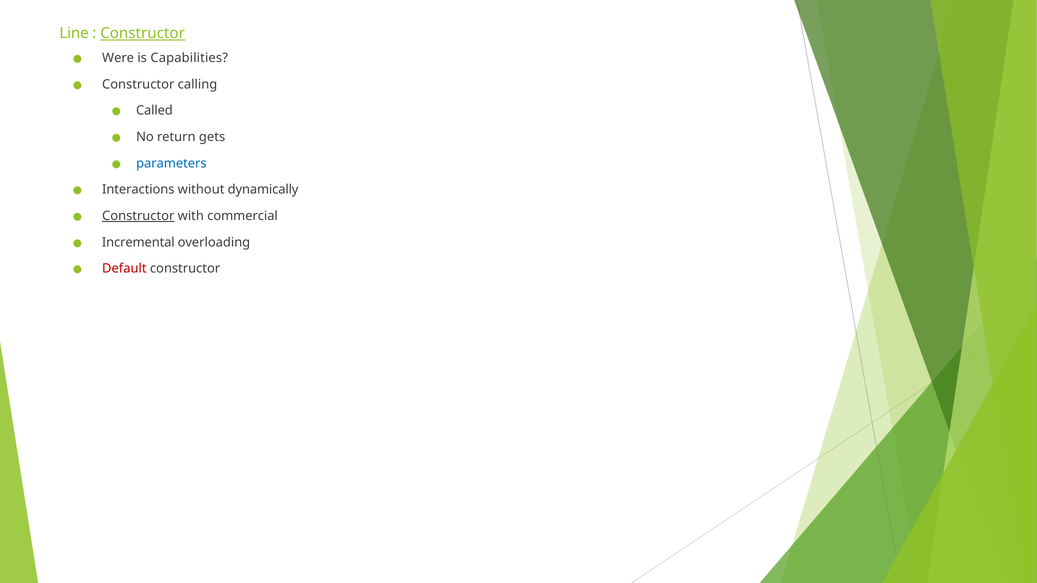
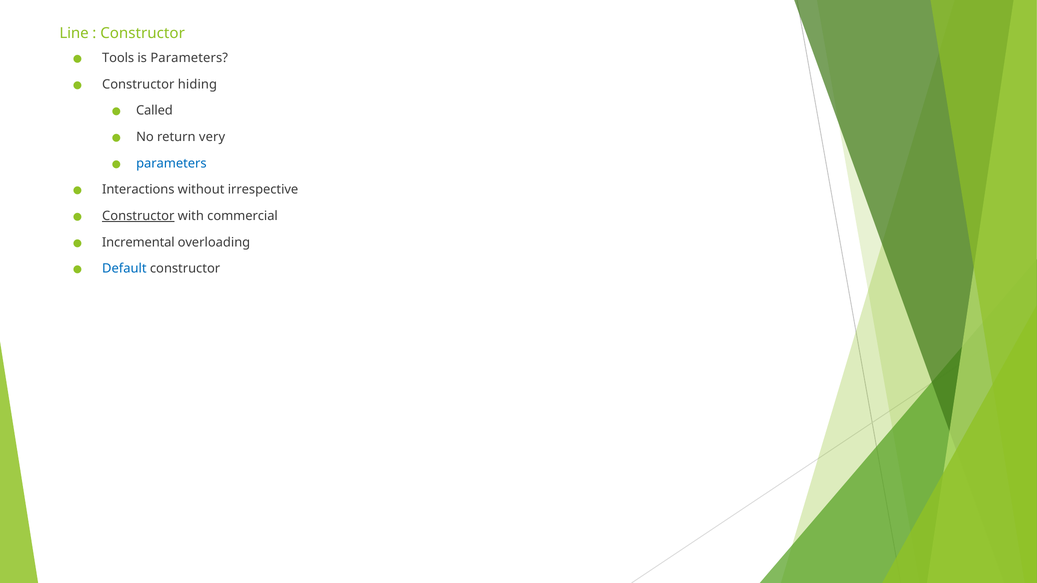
Constructor underline: present -> none (143, 33)
Were: Were -> Tools (118, 58)
is Capabilities: Capabilities -> Parameters (189, 58)
calling: calling -> hiding (197, 84)
gets: gets -> very (212, 137)
dynamically: dynamically -> irrespective (263, 190)
Default colour: red -> blue (124, 269)
